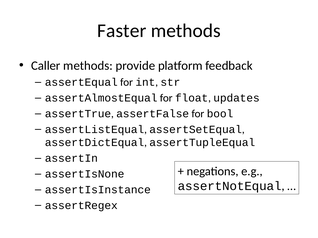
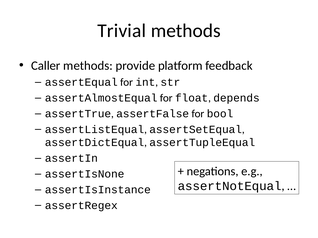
Faster: Faster -> Trivial (122, 31)
updates: updates -> depends (237, 98)
